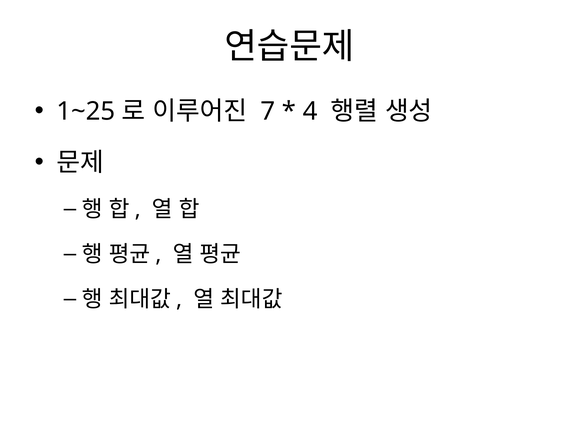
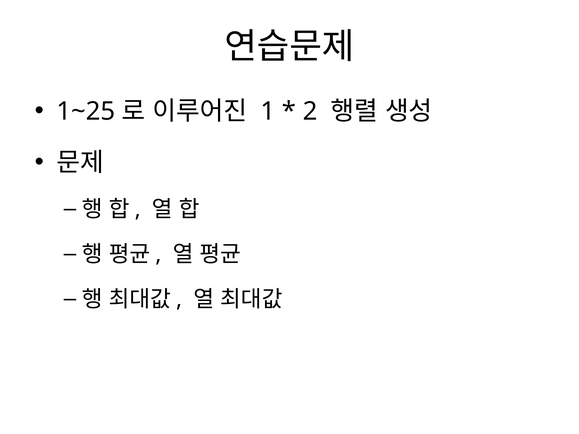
7: 7 -> 1 (268, 111)
4: 4 -> 2 (310, 111)
